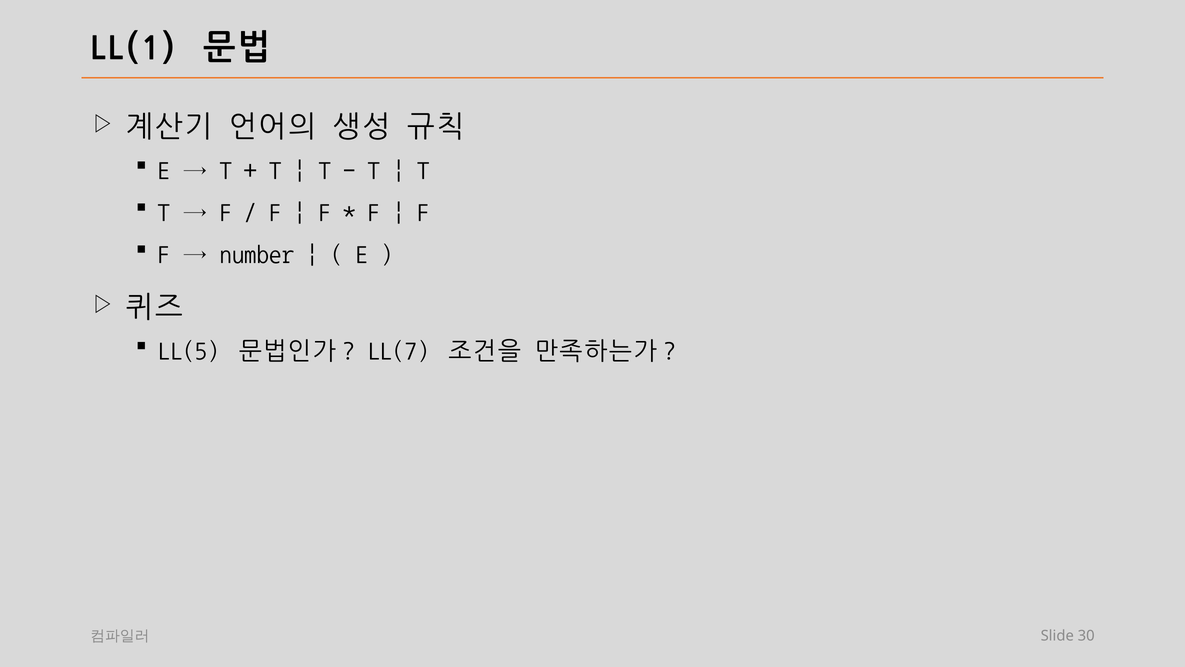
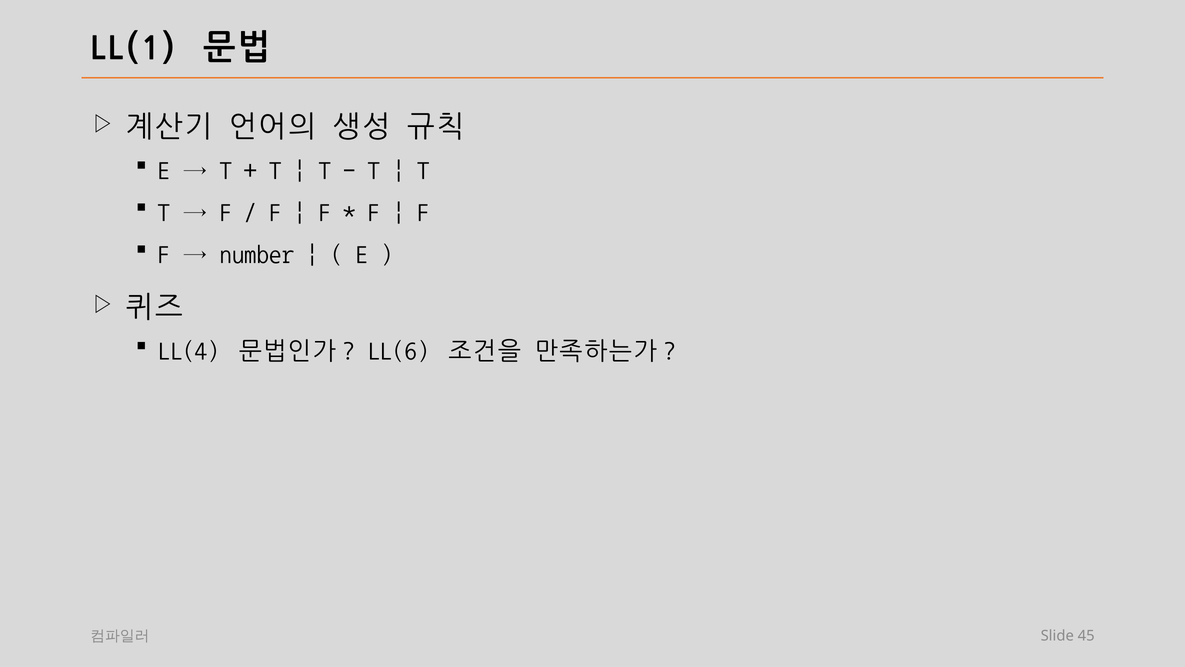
LL(5: LL(5 -> LL(4 (189, 350)
LL(7: LL(7 -> LL(6 (398, 350)
30: 30 -> 45 (1086, 635)
